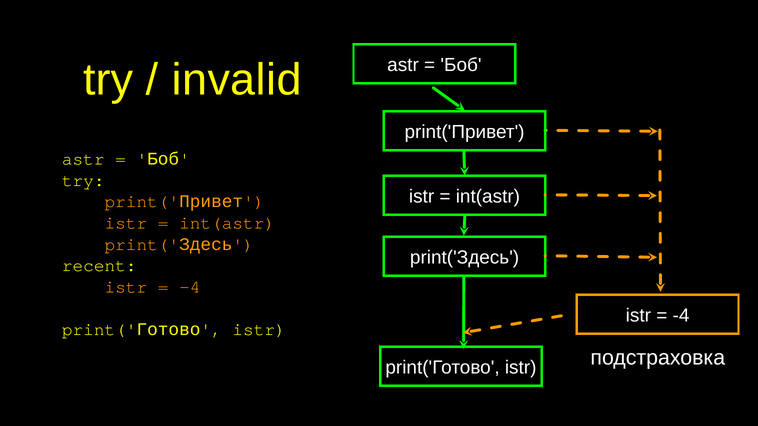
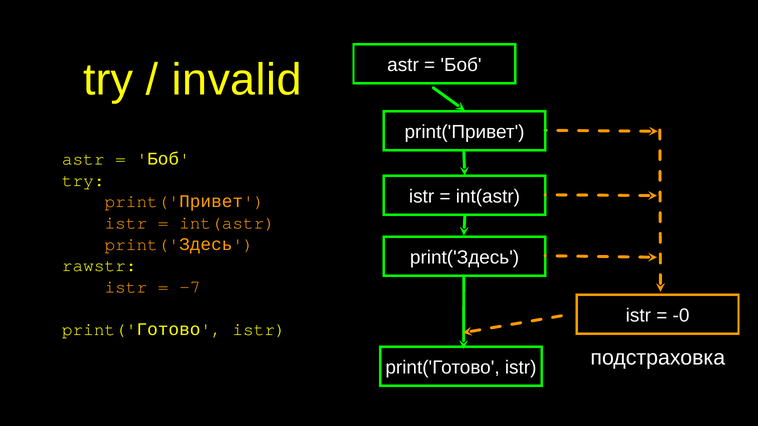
recent: recent -> rawstr (99, 266)
-4: -4 -> -7 (190, 287)
-4: -4 -> -0 (681, 316)
